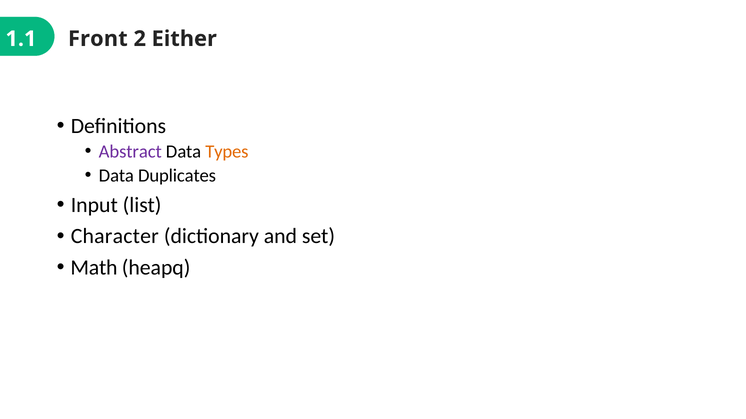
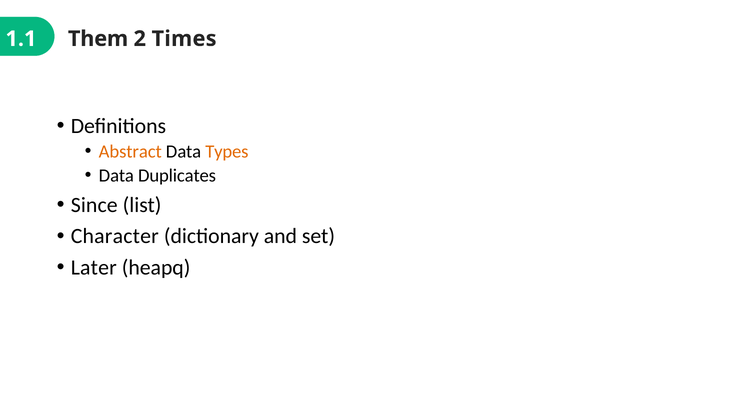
Front: Front -> Them (98, 39)
Either: Either -> Times (184, 39)
Abstract colour: purple -> orange (130, 152)
Input: Input -> Since (94, 205)
Math: Math -> Later (94, 268)
